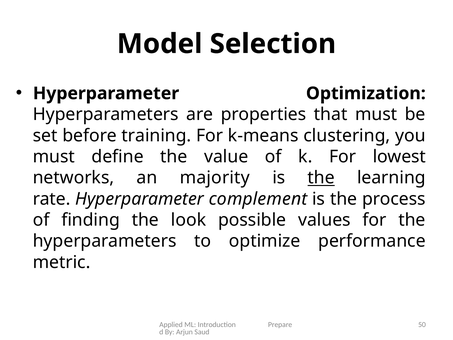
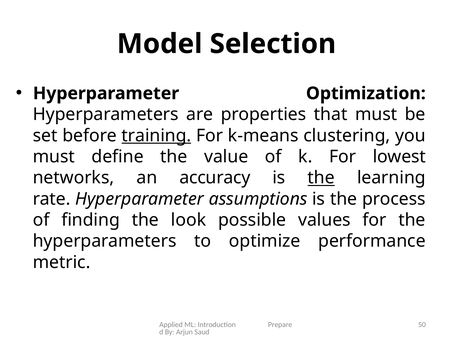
training underline: none -> present (156, 136)
majority: majority -> accuracy (215, 178)
complement: complement -> assumptions (258, 199)
